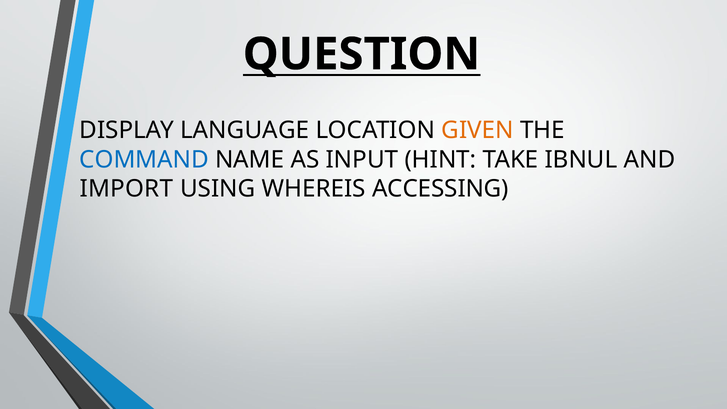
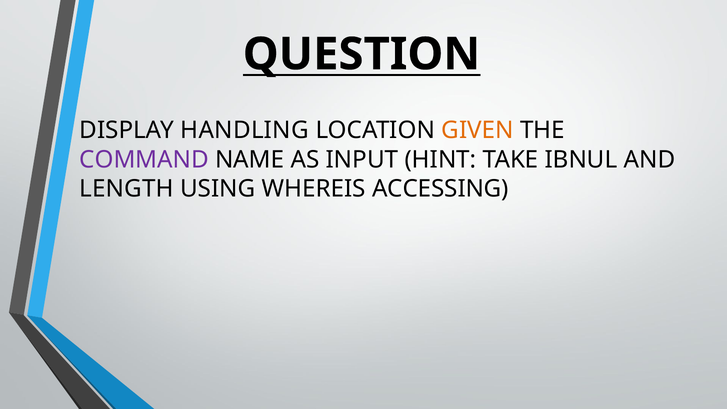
LANGUAGE: LANGUAGE -> HANDLING (245, 130)
COMMAND colour: blue -> purple (144, 160)
IMPORT: IMPORT -> LENGTH (127, 189)
